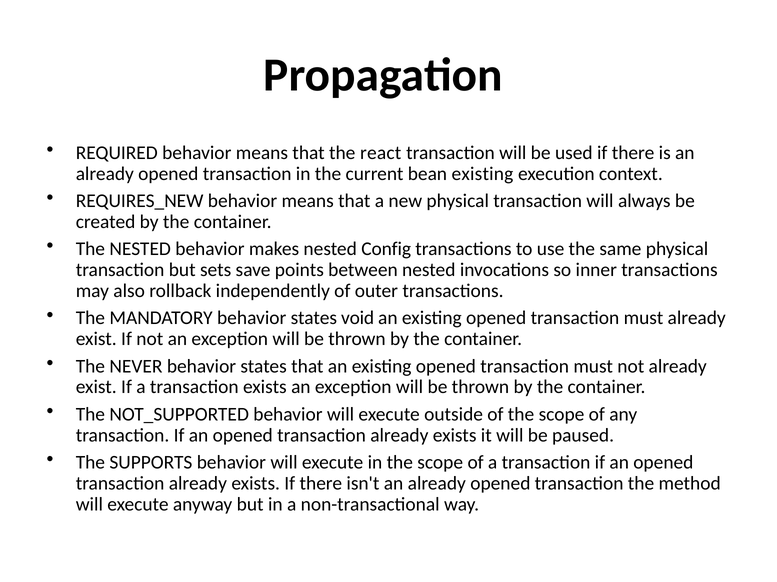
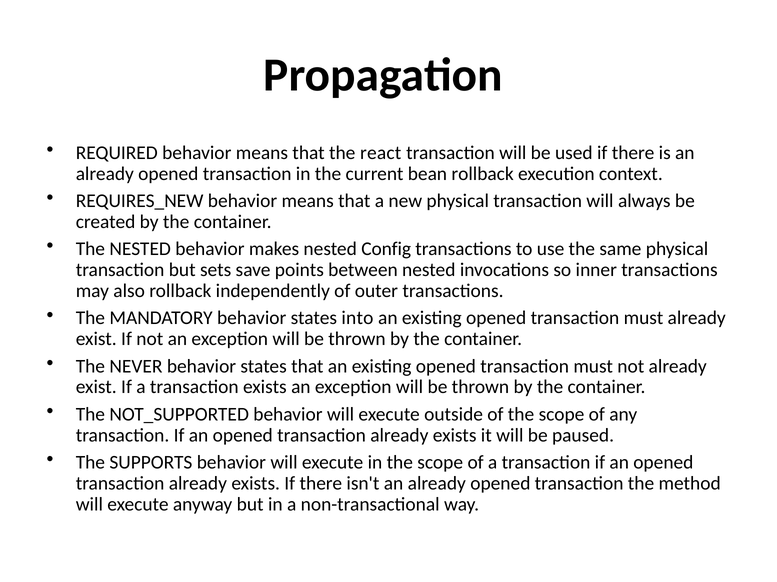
bean existing: existing -> rollback (483, 174)
void: void -> into (357, 318)
